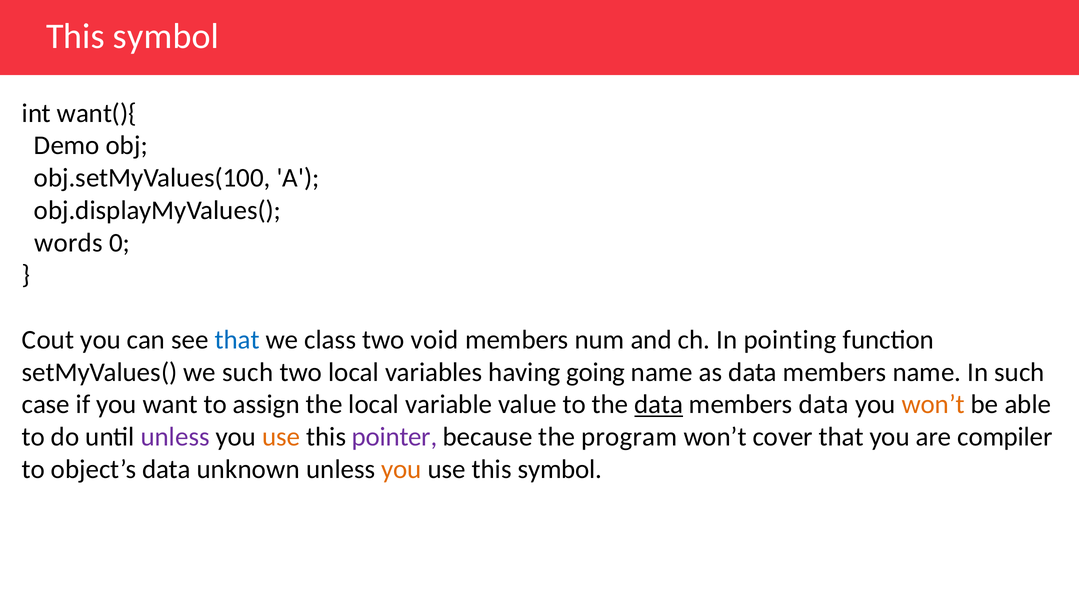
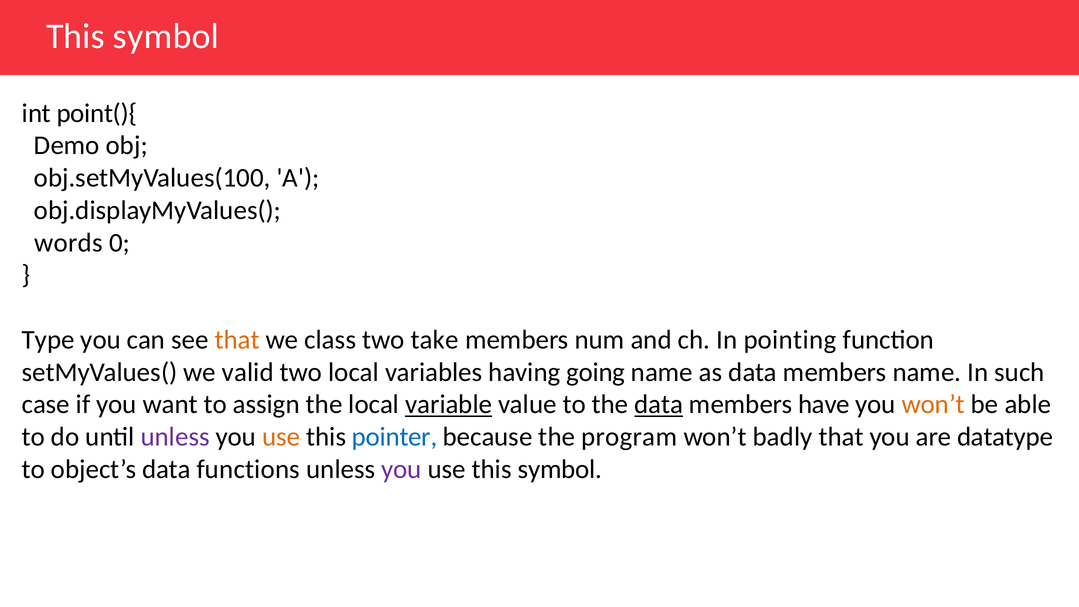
want(){: want(){ -> point(){ (97, 113)
Cout: Cout -> Type (48, 340)
that colour: blue -> orange (237, 340)
void: void -> take (435, 340)
we such: such -> valid (248, 372)
variable underline: none -> present (449, 405)
members data: data -> have (824, 405)
pointer colour: purple -> blue (395, 437)
cover: cover -> badly (783, 437)
compiler: compiler -> datatype (1005, 437)
unknown: unknown -> functions (248, 469)
you colour: orange -> purple (401, 469)
